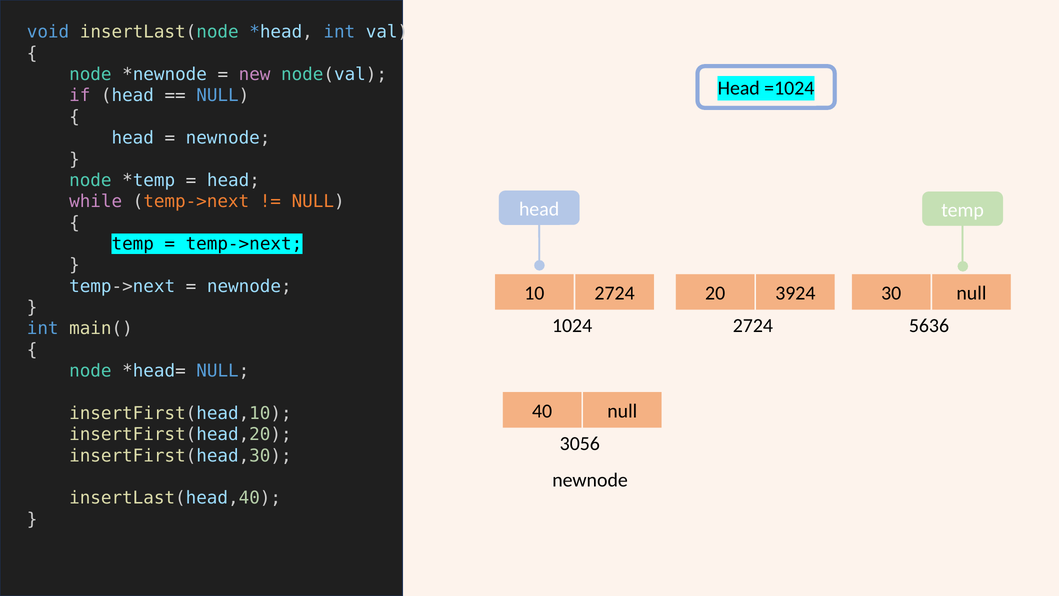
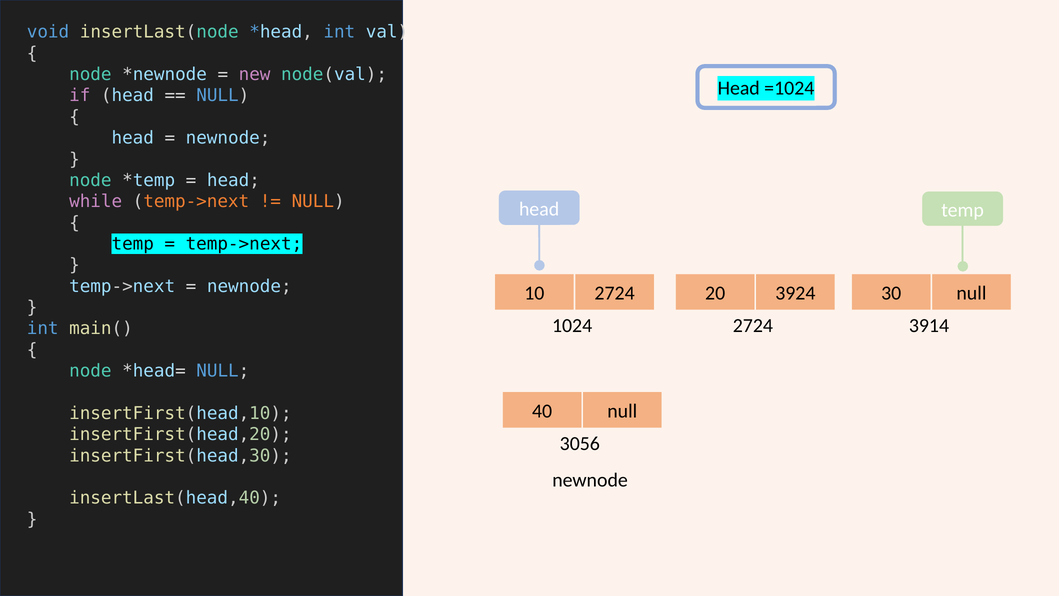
5636: 5636 -> 3914 (929, 326)
